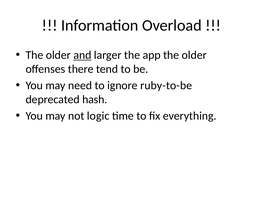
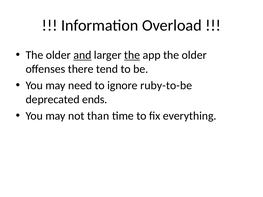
the underline: none -> present (132, 55)
hash: hash -> ends (95, 100)
logic: logic -> than (98, 116)
